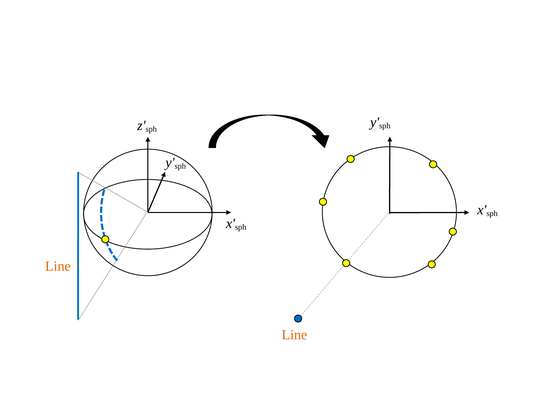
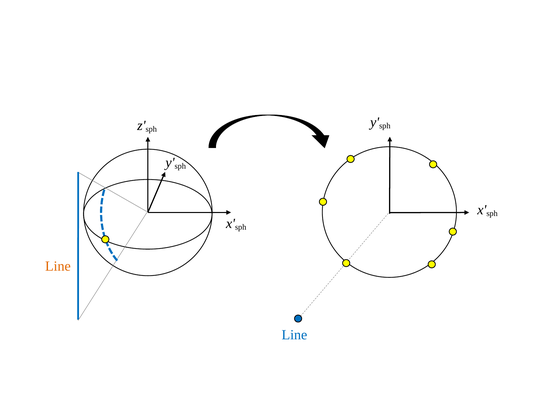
Line colour: orange -> blue (294, 335)
